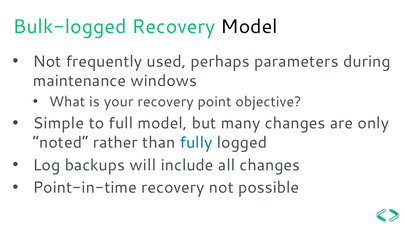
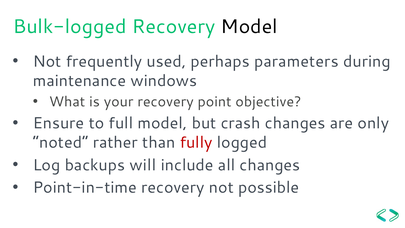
Simple: Simple -> Ensure (59, 123)
many: many -> crash (241, 123)
fully colour: blue -> red (196, 142)
